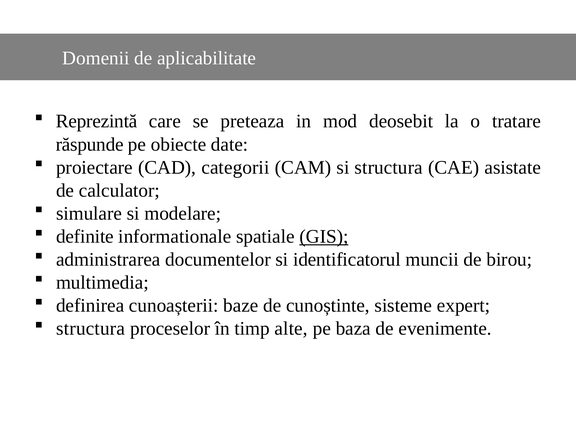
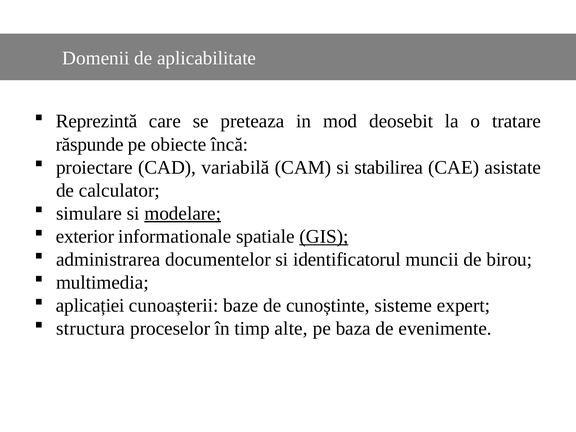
date: date -> încă (230, 144)
categorii: categorii -> variabilă (235, 167)
si structura: structura -> stabilirea (389, 167)
modelare underline: none -> present (183, 213)
definite: definite -> exterior (85, 236)
definirea: definirea -> aplicației (90, 306)
